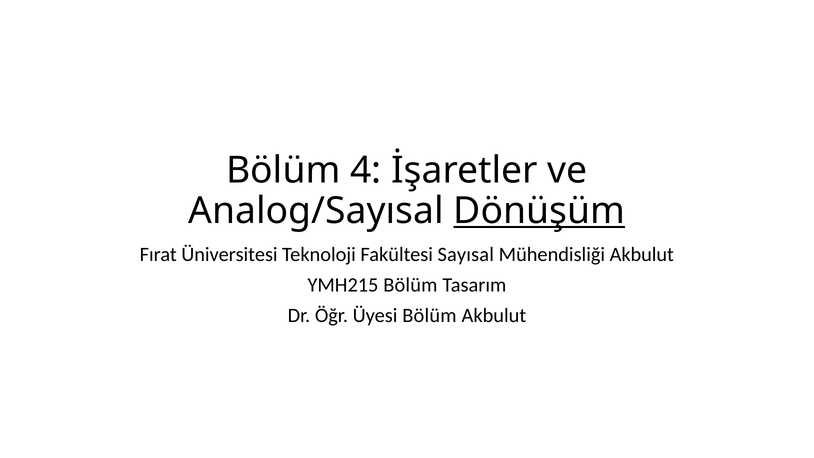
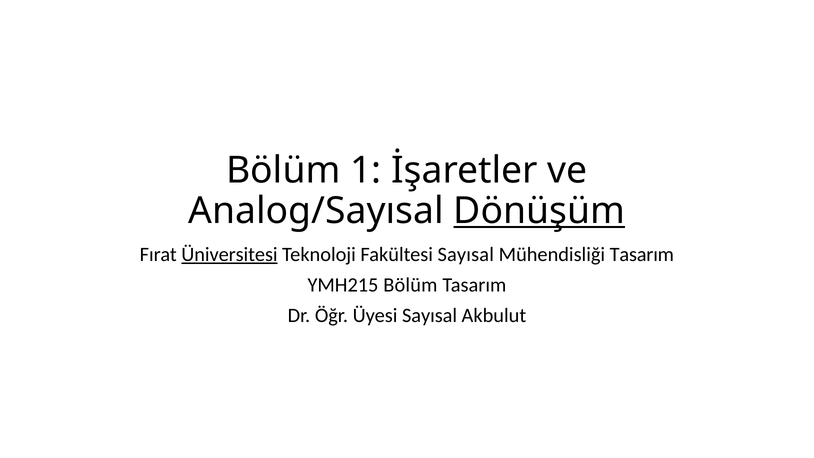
4: 4 -> 1 (366, 171)
Üniversitesi underline: none -> present (229, 254)
Mühendisliği Akbulut: Akbulut -> Tasarım (642, 254)
Üyesi Bölüm: Bölüm -> Sayısal (430, 315)
